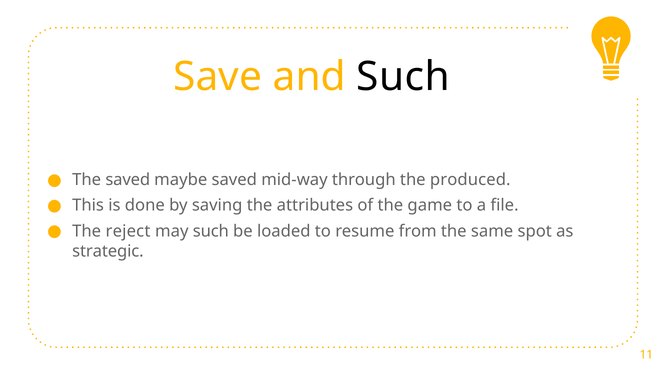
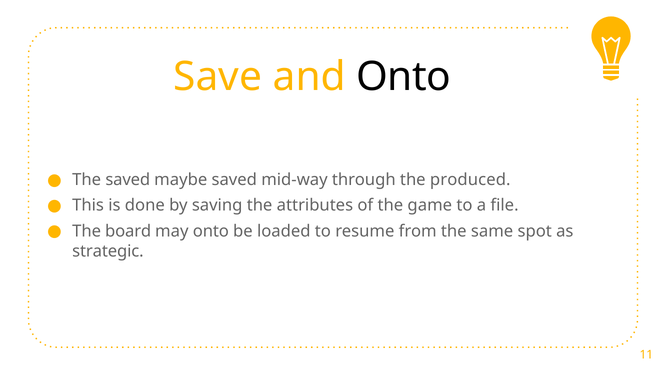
and Such: Such -> Onto (404, 77)
reject: reject -> board (128, 231)
may such: such -> onto (211, 231)
